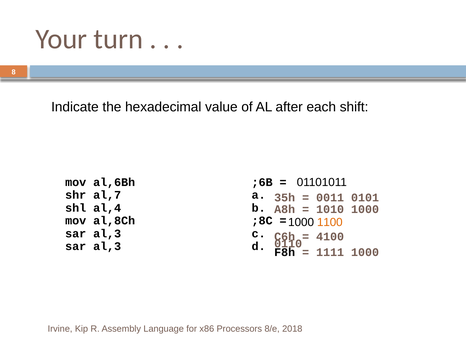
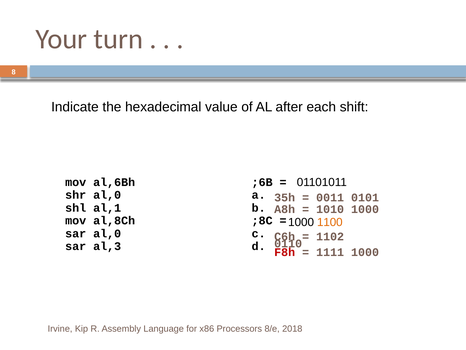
shr al,7: al,7 -> al,0 (107, 195)
al,4: al,4 -> al,1 (107, 208)
al,3: al,3 -> al,0 (107, 233)
4100: 4100 -> 1102 (330, 236)
F8h colour: black -> red (285, 252)
